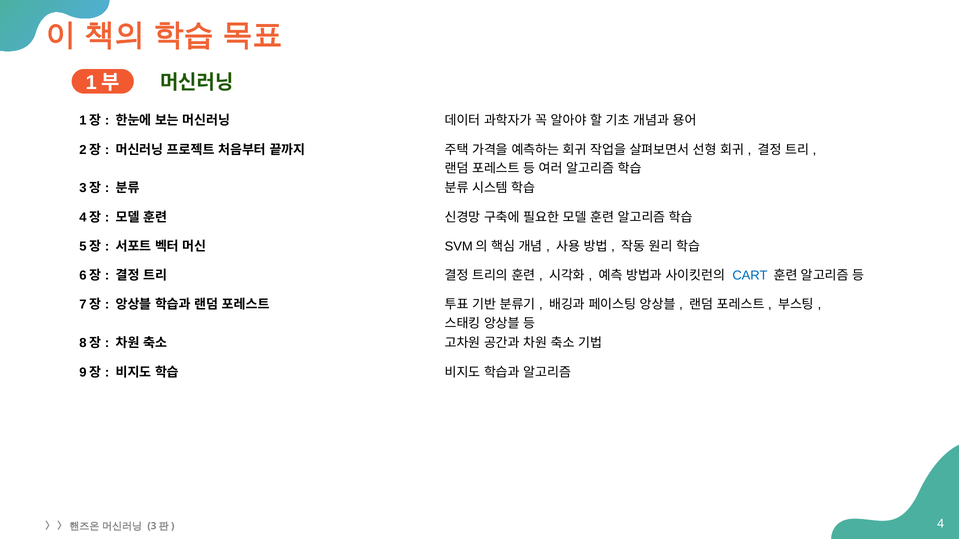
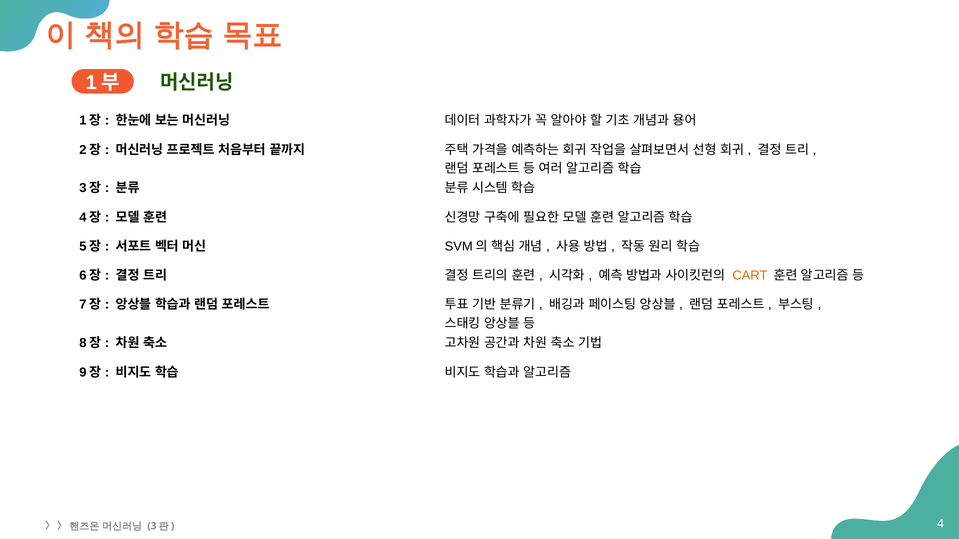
CART colour: blue -> orange (750, 276)
